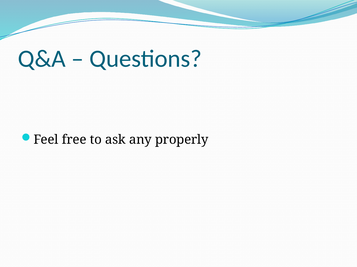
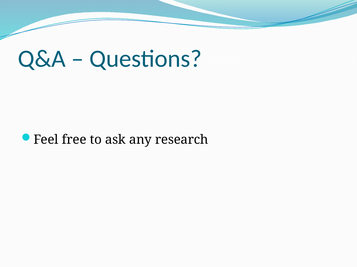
properly: properly -> research (182, 140)
